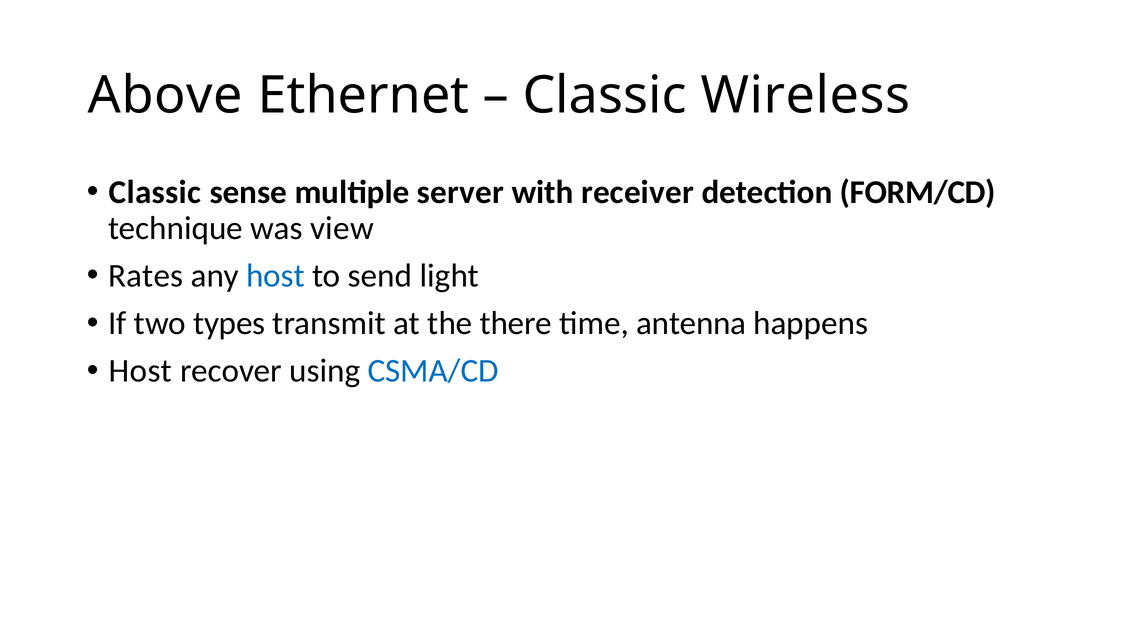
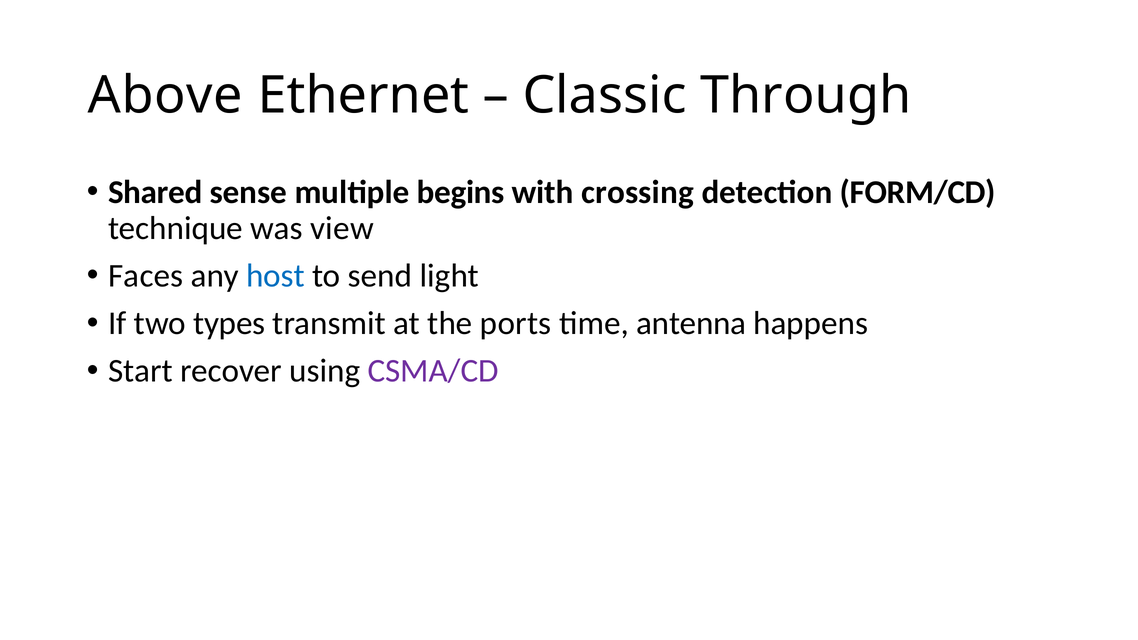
Wireless: Wireless -> Through (806, 96)
Classic: Classic -> Shared (155, 192)
server: server -> begins (461, 192)
receiver: receiver -> crossing (637, 192)
Rates: Rates -> Faces (146, 276)
there: there -> ports (516, 323)
Host: Host -> Start (141, 371)
CSMA/CD colour: blue -> purple (433, 371)
